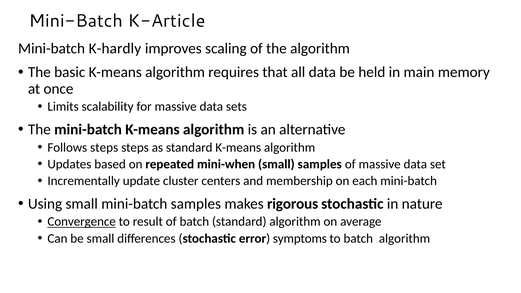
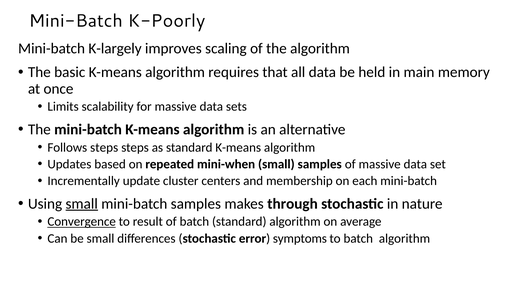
K-Article: K-Article -> K-Poorly (167, 21)
K-hardly: K-hardly -> K-largely (115, 48)
small underline: none -> present (82, 204)
rigorous: rigorous -> through (293, 204)
